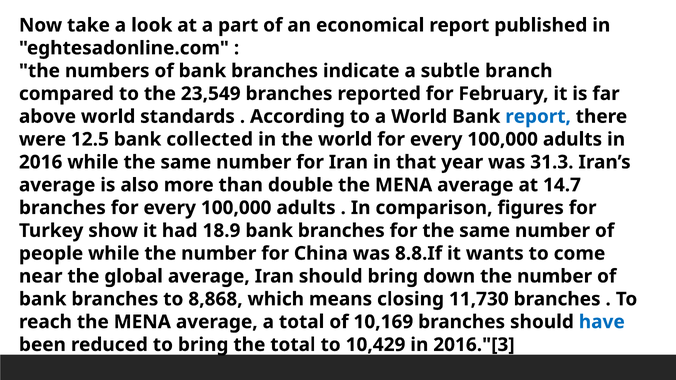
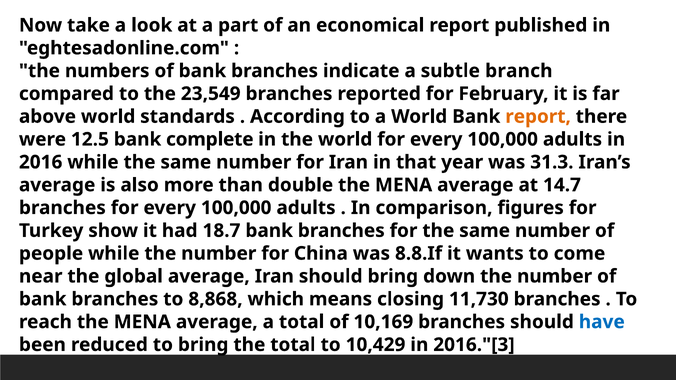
report colour: blue -> orange (538, 117)
collected: collected -> complete (210, 139)
18.9: 18.9 -> 18.7 (221, 231)
